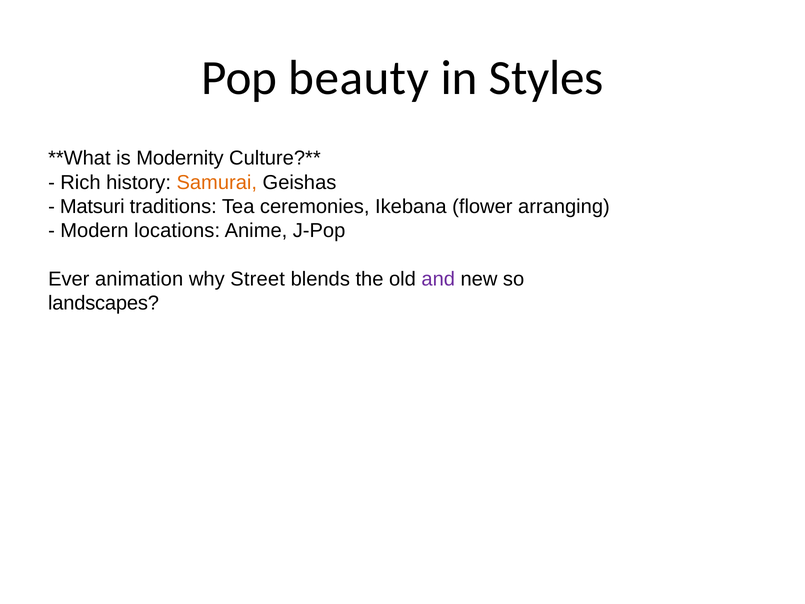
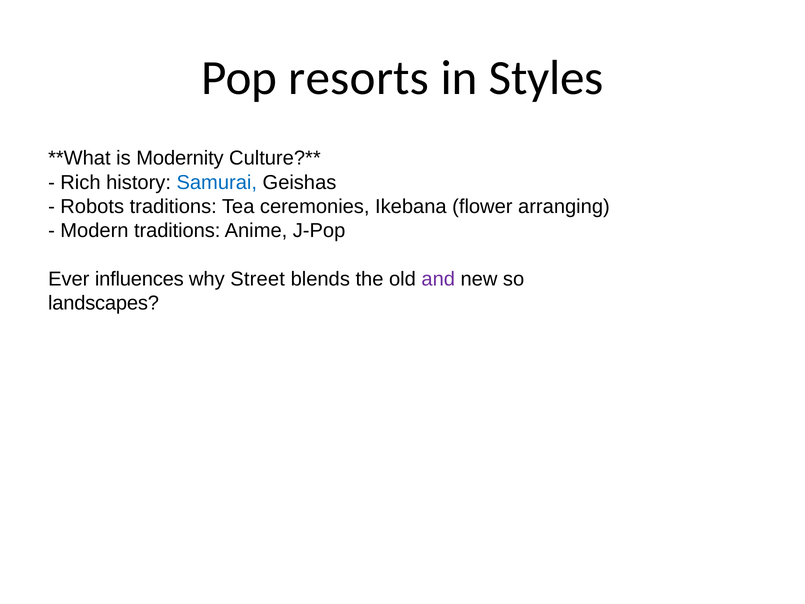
beauty: beauty -> resorts (359, 78)
Samurai colour: orange -> blue (217, 182)
Matsuri: Matsuri -> Robots (92, 207)
Modern locations: locations -> traditions (177, 231)
animation: animation -> influences (139, 279)
